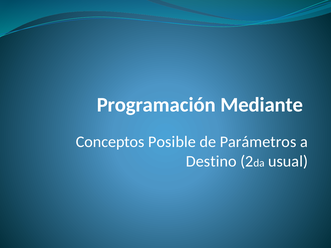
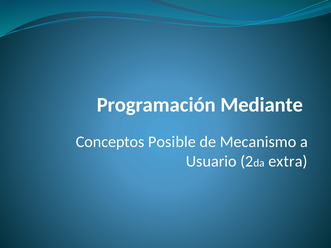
Parámetros: Parámetros -> Mecanismo (258, 142)
Destino: Destino -> Usuario (211, 161)
usual: usual -> extra (288, 161)
